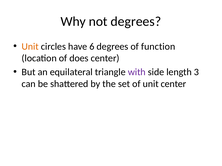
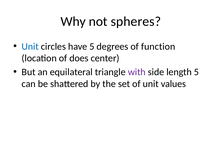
not degrees: degrees -> spheres (136, 21)
Unit colour: orange -> blue (30, 47)
have 6: 6 -> 5 (92, 47)
length 3: 3 -> 5 (196, 72)
unit center: center -> values (173, 84)
